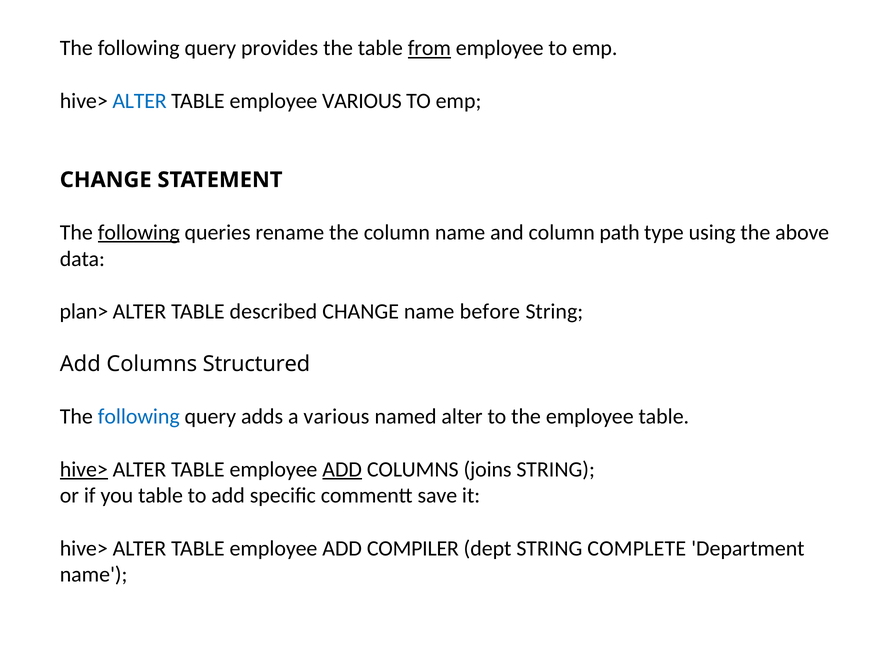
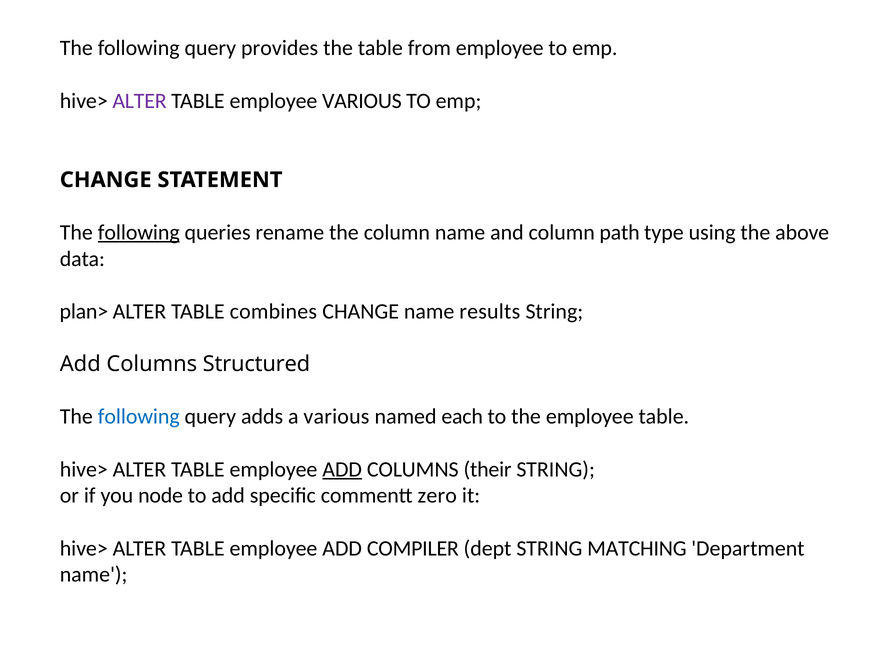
from underline: present -> none (429, 48)
ALTER colour: blue -> purple (140, 101)
described: described -> combines (273, 311)
before: before -> results (490, 311)
named alter: alter -> each (462, 417)
hive> underline: present -> none (84, 469)
joins: joins -> their (488, 469)
you table: table -> node (161, 495)
save: save -> zero (437, 495)
COMPLETE: COMPLETE -> MATCHING (637, 548)
